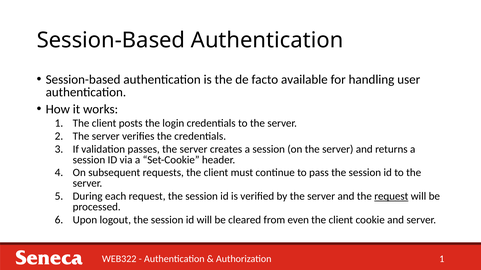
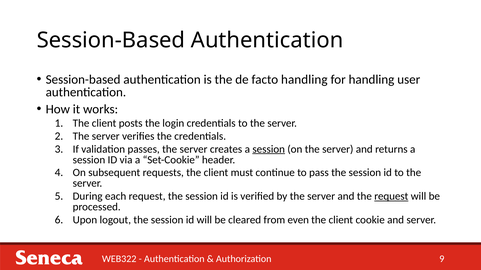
facto available: available -> handling (304, 80)
session underline: none -> present (269, 149)
Authorization 1: 1 -> 9 (442, 259)
